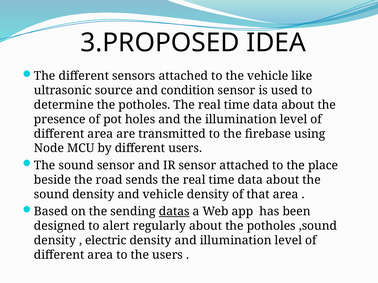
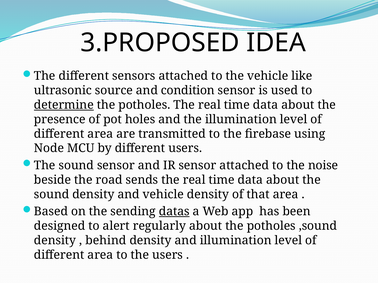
determine underline: none -> present (64, 105)
place: place -> noise (323, 166)
electric: electric -> behind (106, 241)
